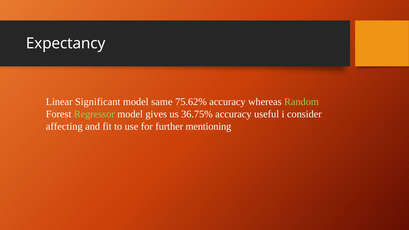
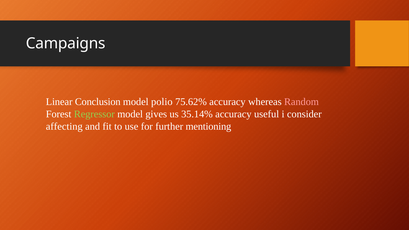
Expectancy: Expectancy -> Campaigns (66, 43)
Significant: Significant -> Conclusion (98, 102)
same: same -> polio (162, 102)
Random colour: light green -> pink (301, 102)
36.75%: 36.75% -> 35.14% (197, 114)
